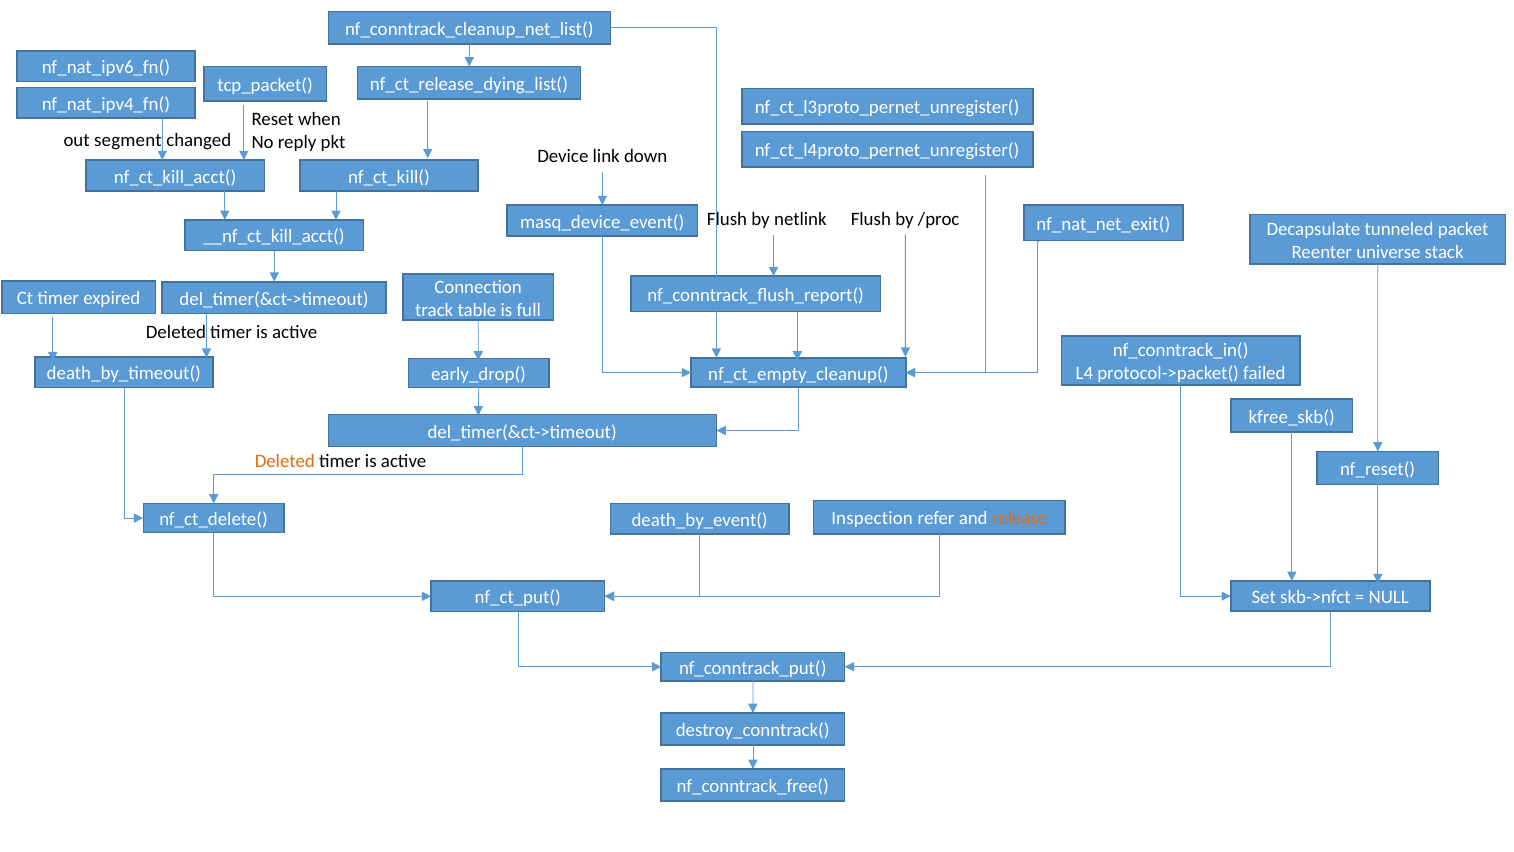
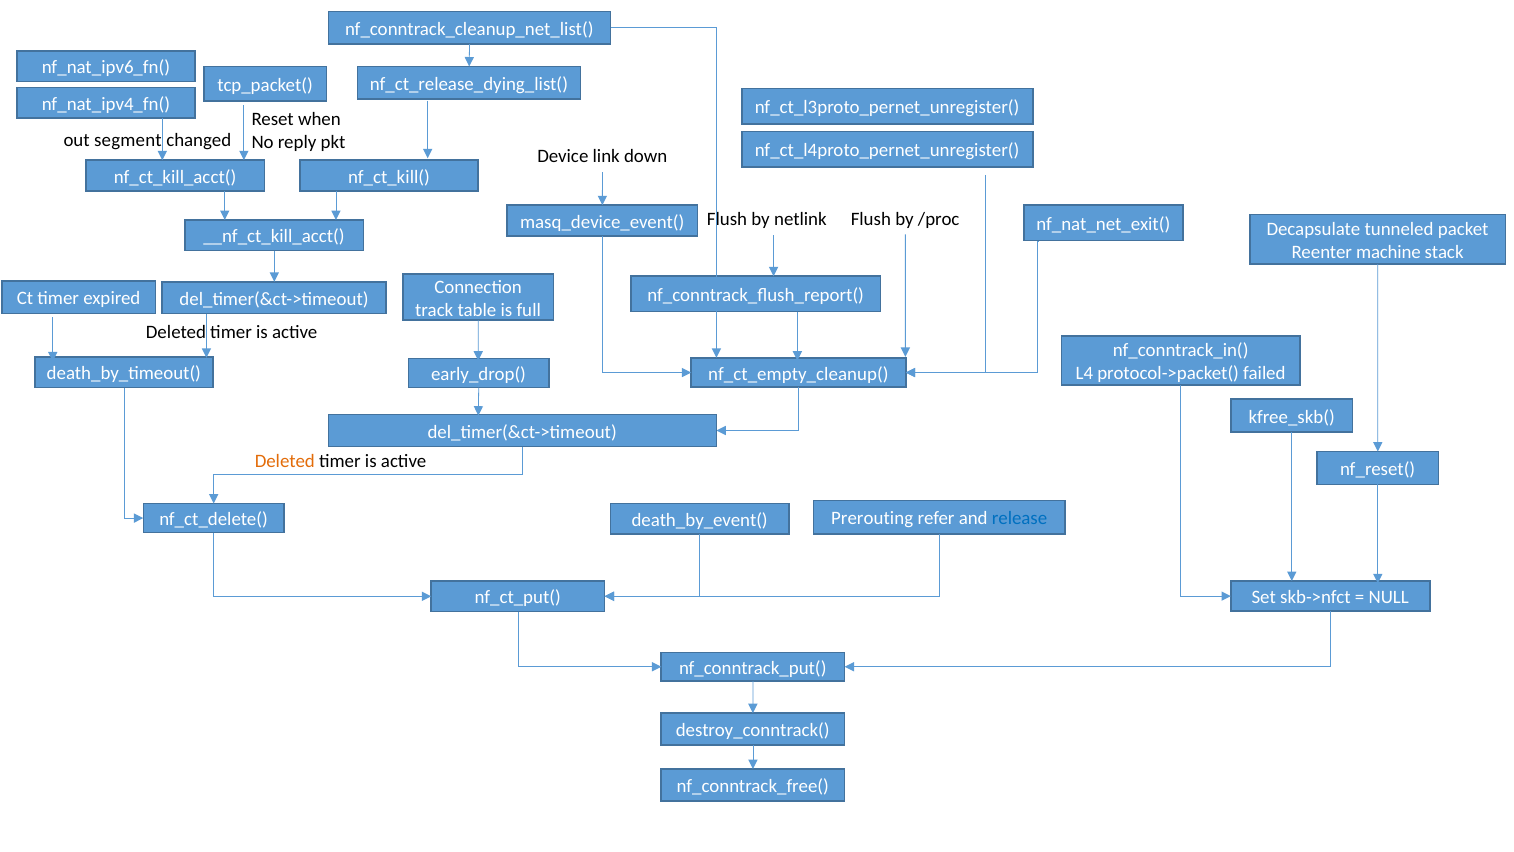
universe: universe -> machine (1388, 252)
Inspection: Inspection -> Prerouting (872, 518)
release colour: orange -> blue (1020, 518)
